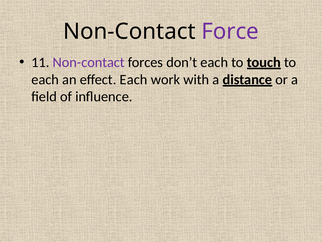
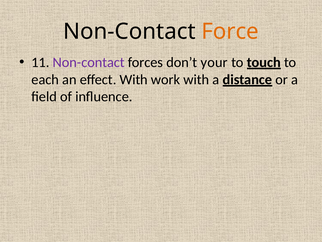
Force colour: purple -> orange (230, 31)
don’t each: each -> your (214, 62)
effect Each: Each -> With (134, 79)
